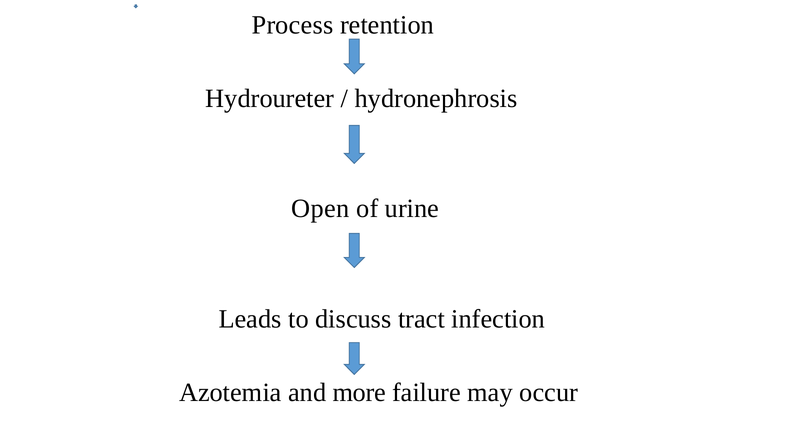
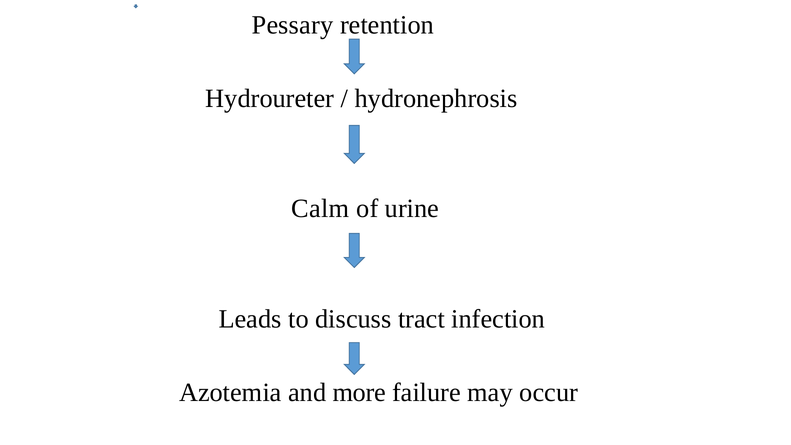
Process: Process -> Pessary (293, 25)
Open: Open -> Calm (320, 209)
